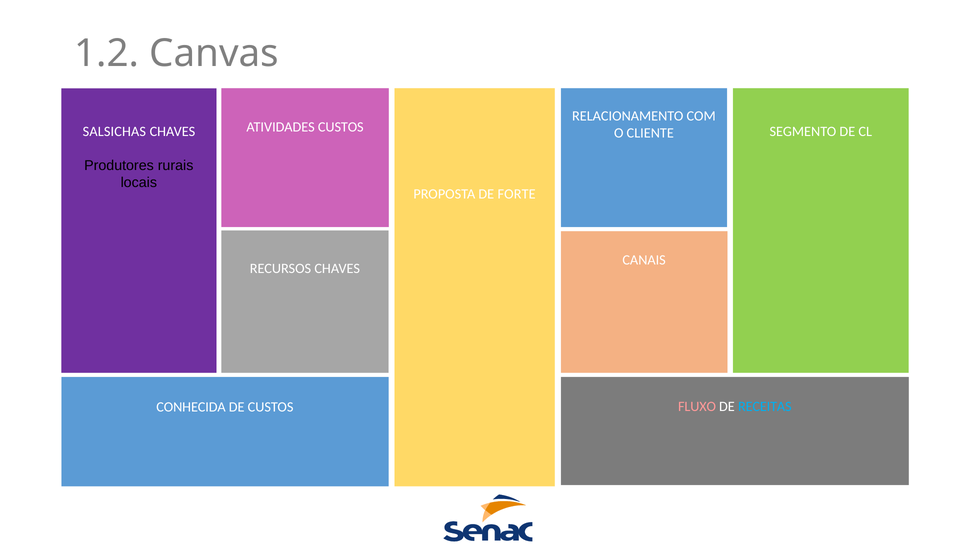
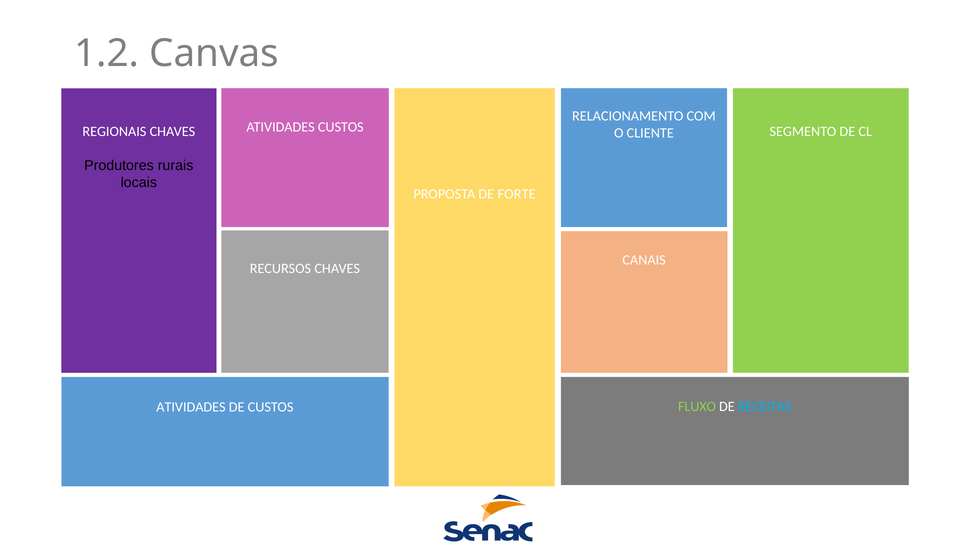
SALSICHAS: SALSICHAS -> REGIONAIS (114, 131)
FLUXO colour: pink -> light green (697, 406)
CONHECIDA: CONHECIDA -> ATIVIDADES (191, 407)
